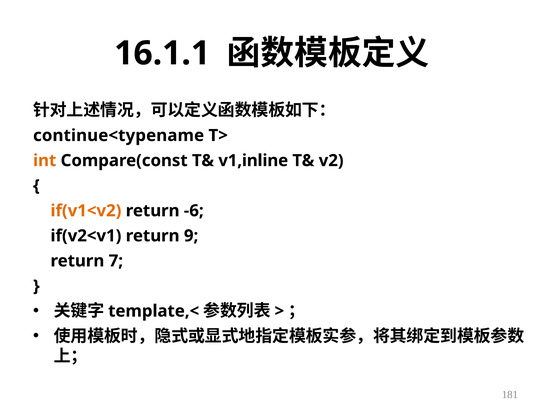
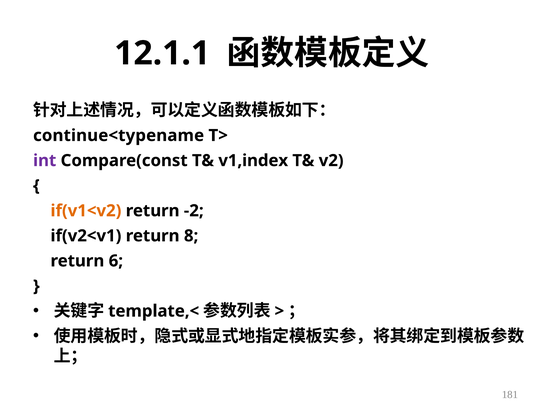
16.1.1: 16.1.1 -> 12.1.1 (162, 53)
int colour: orange -> purple (45, 161)
v1,inline: v1,inline -> v1,index (253, 161)
-6: -6 -> -2 (194, 211)
9: 9 -> 8 (191, 236)
7: 7 -> 6 (116, 261)
